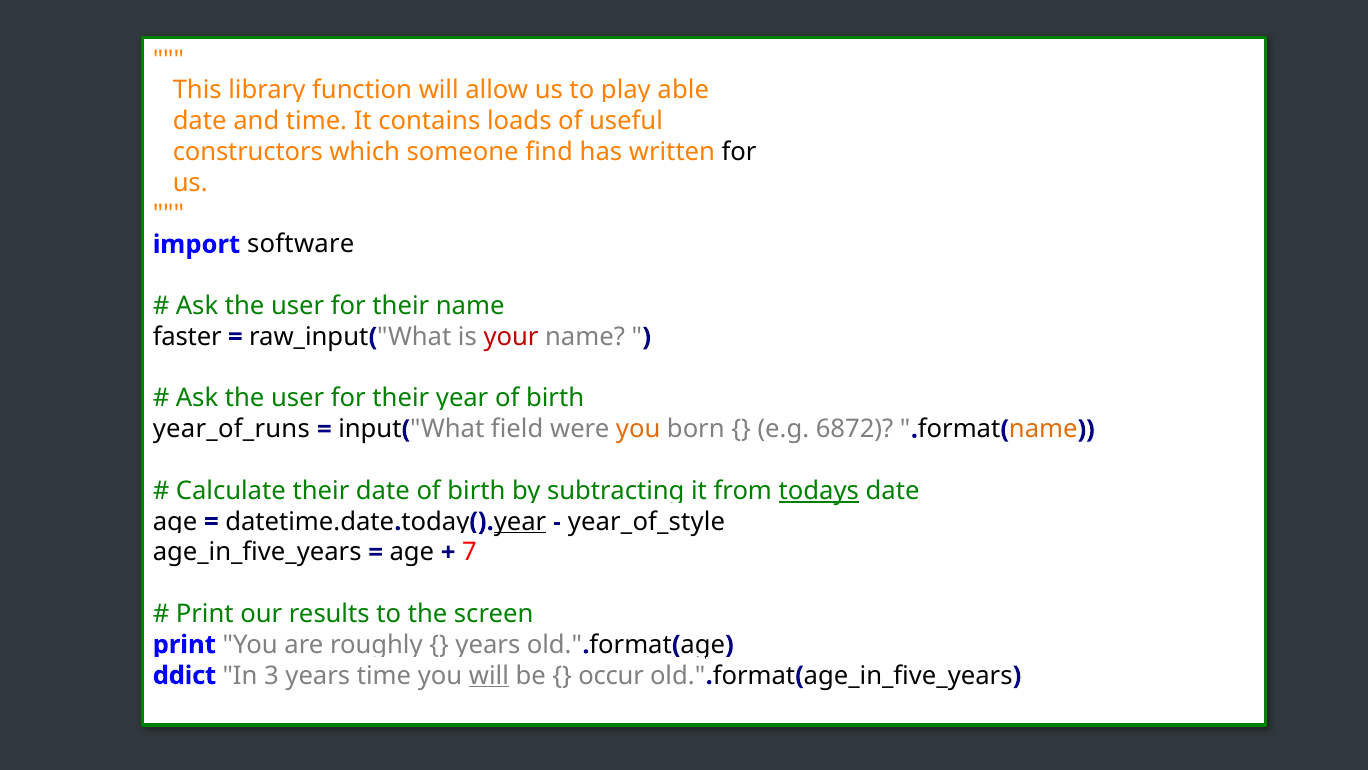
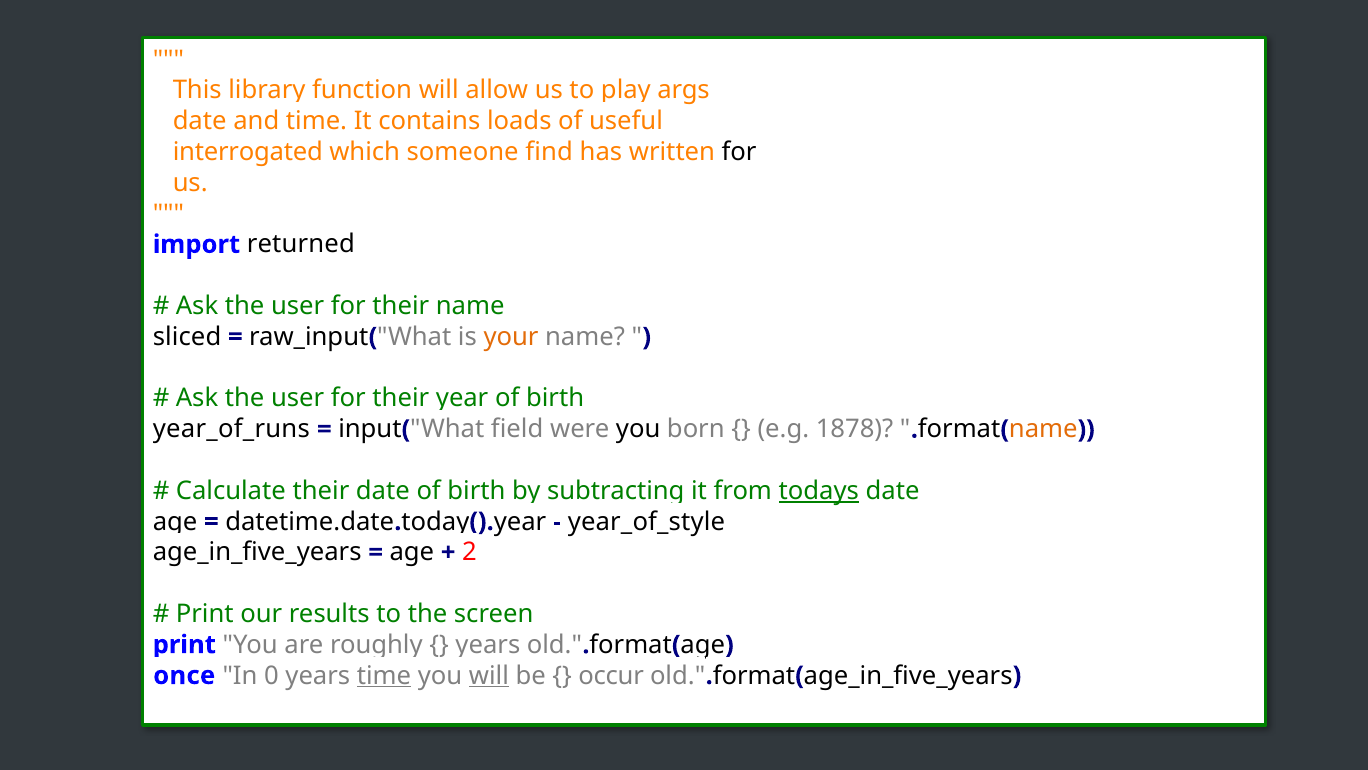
able: able -> args (684, 90)
constructors: constructors -> interrogated (248, 152)
software: software -> returned (301, 244)
faster: faster -> sliced (187, 337)
your colour: red -> orange (511, 337)
you colour: orange -> black (638, 429)
6872: 6872 -> 1878 (855, 429)
year underline: present -> none (520, 521)
7: 7 -> 2 (469, 552)
ddict: ddict -> once (184, 675)
3: 3 -> 0 (271, 675)
time underline: none -> present (384, 675)
